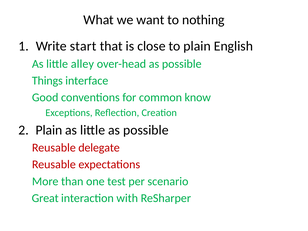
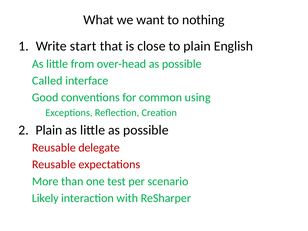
alley: alley -> from (82, 64)
Things: Things -> Called (47, 81)
know: know -> using (198, 97)
Great: Great -> Likely (45, 198)
